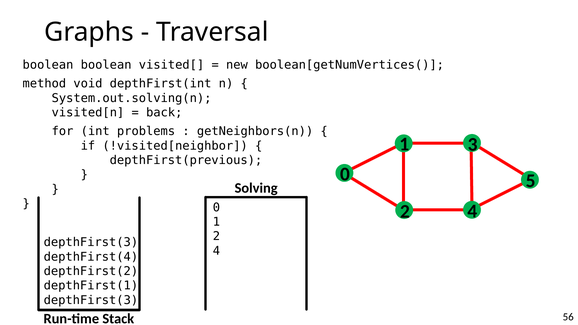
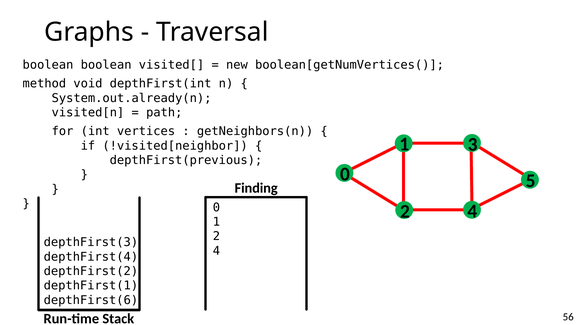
System.out.solving(n: System.out.solving(n -> System.out.already(n (132, 98)
back: back -> path (164, 113)
problems: problems -> vertices (146, 131)
Solving: Solving -> Finding (256, 188)
depthFirst(3: depthFirst(3 -> depthFirst(6 (91, 300)
